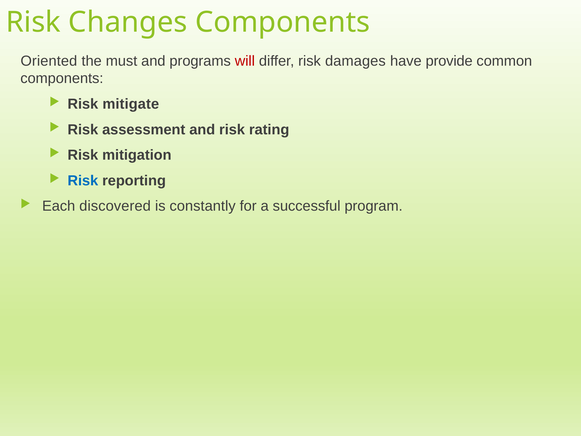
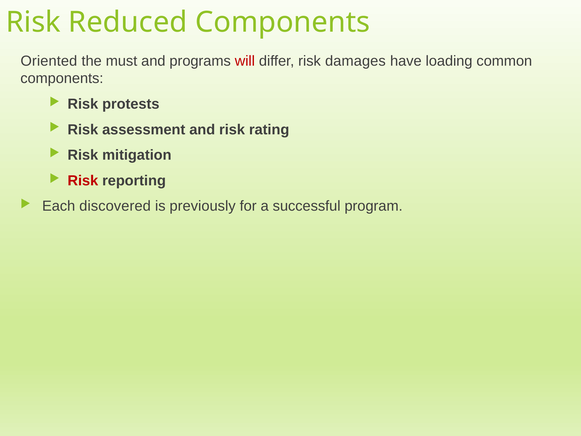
Changes: Changes -> Reduced (128, 22)
provide: provide -> loading (449, 61)
mitigate: mitigate -> protests (131, 104)
Risk colour: blue -> red (83, 181)
constantly: constantly -> previously (203, 206)
